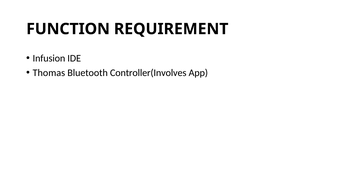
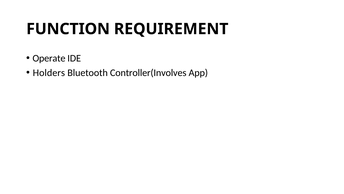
Infusion: Infusion -> Operate (49, 58)
Thomas: Thomas -> Holders (49, 73)
